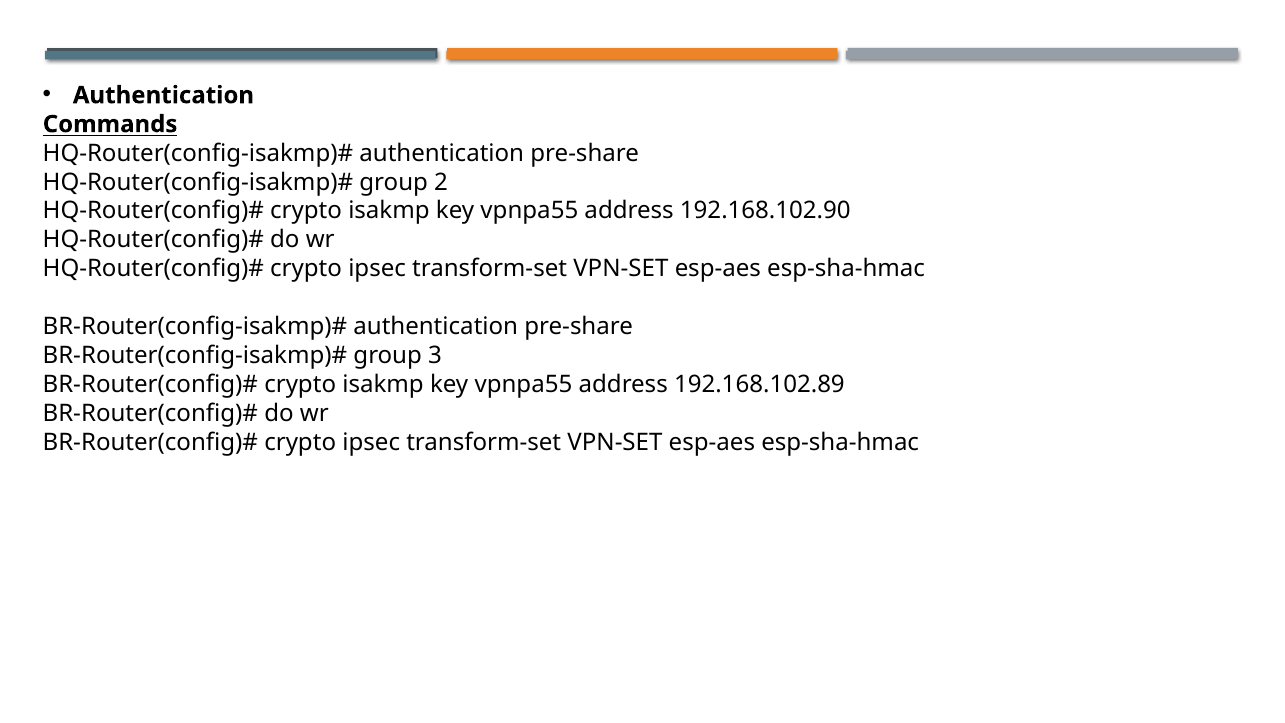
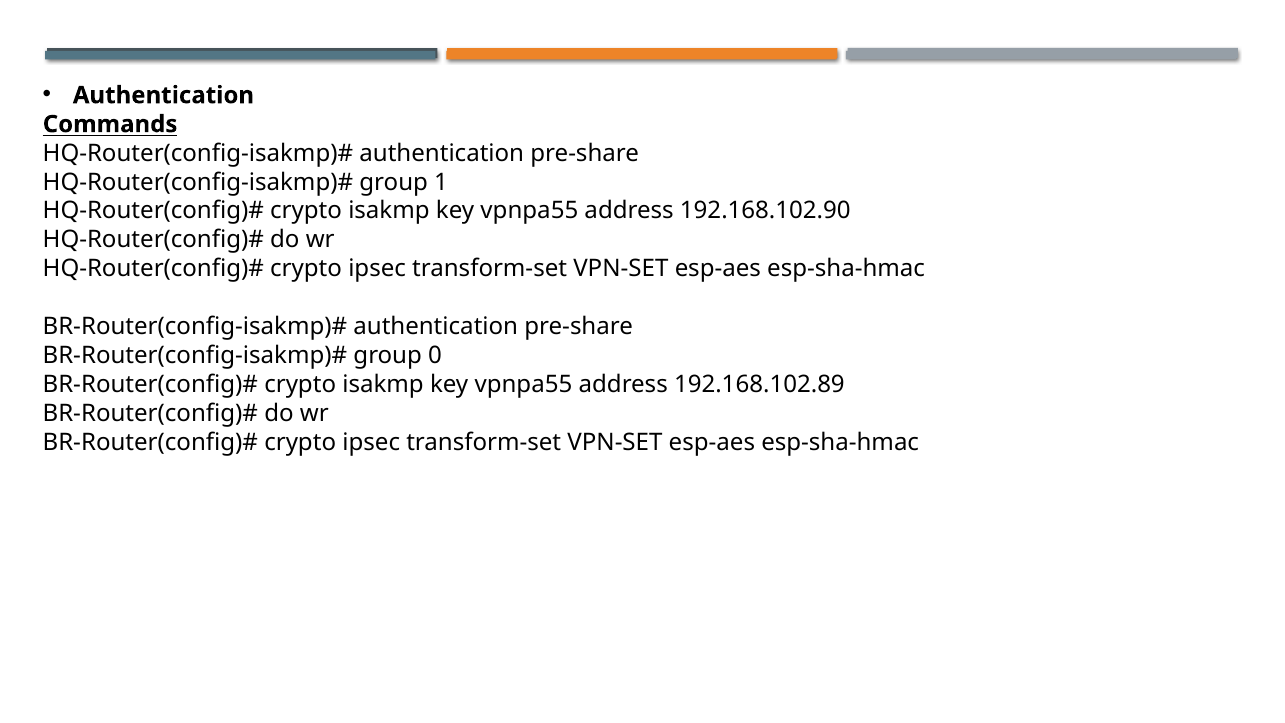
2: 2 -> 1 (441, 182)
3: 3 -> 0 (435, 356)
